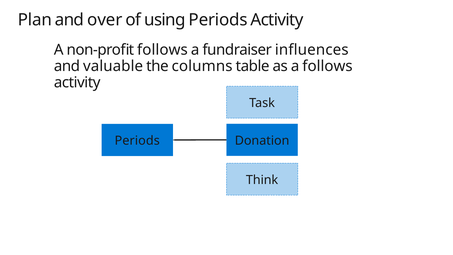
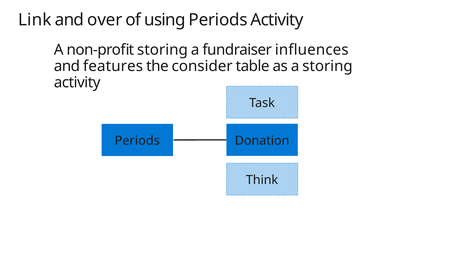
Plan: Plan -> Link (35, 20)
non-profit follows: follows -> storing (162, 50)
valuable: valuable -> features (113, 66)
columns: columns -> consider (202, 66)
a follows: follows -> storing (327, 66)
